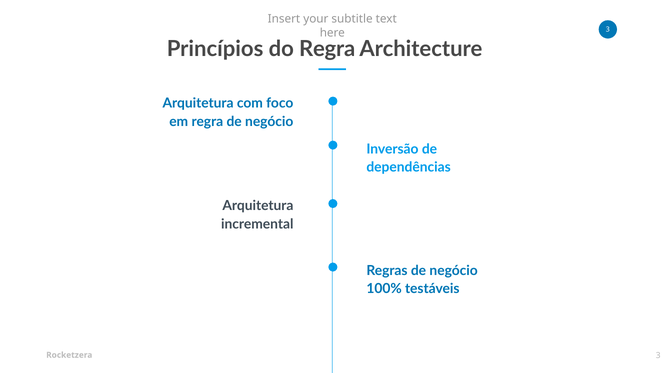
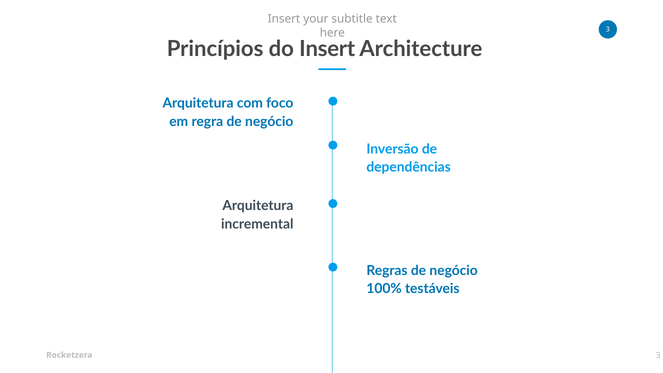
do Regra: Regra -> Insert (327, 49)
